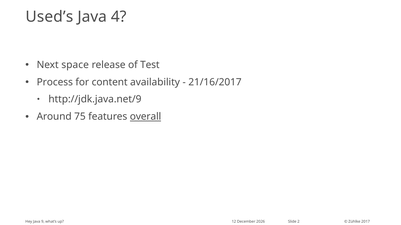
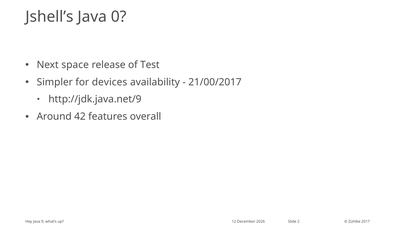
Used’s: Used’s -> Jshell’s (49, 17)
4: 4 -> 0 (119, 17)
Process: Process -> Simpler (55, 82)
content: content -> devices (110, 82)
21/16/2017: 21/16/2017 -> 21/00/2017 (215, 82)
75: 75 -> 42 (80, 117)
overall underline: present -> none (146, 117)
